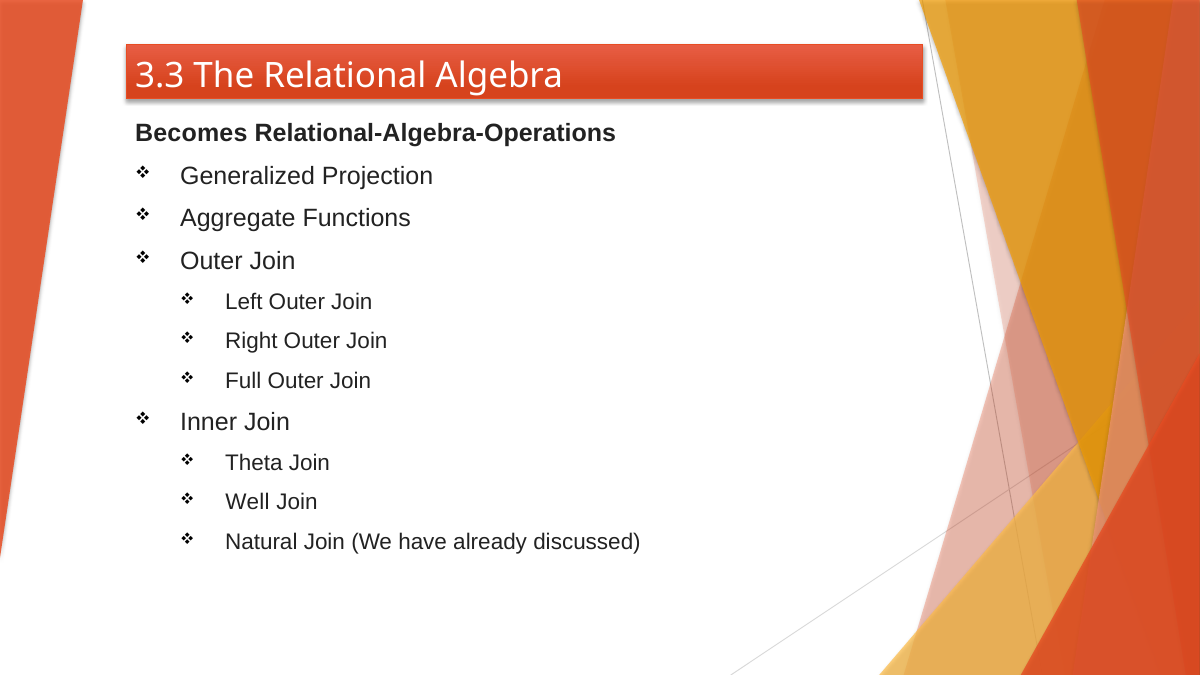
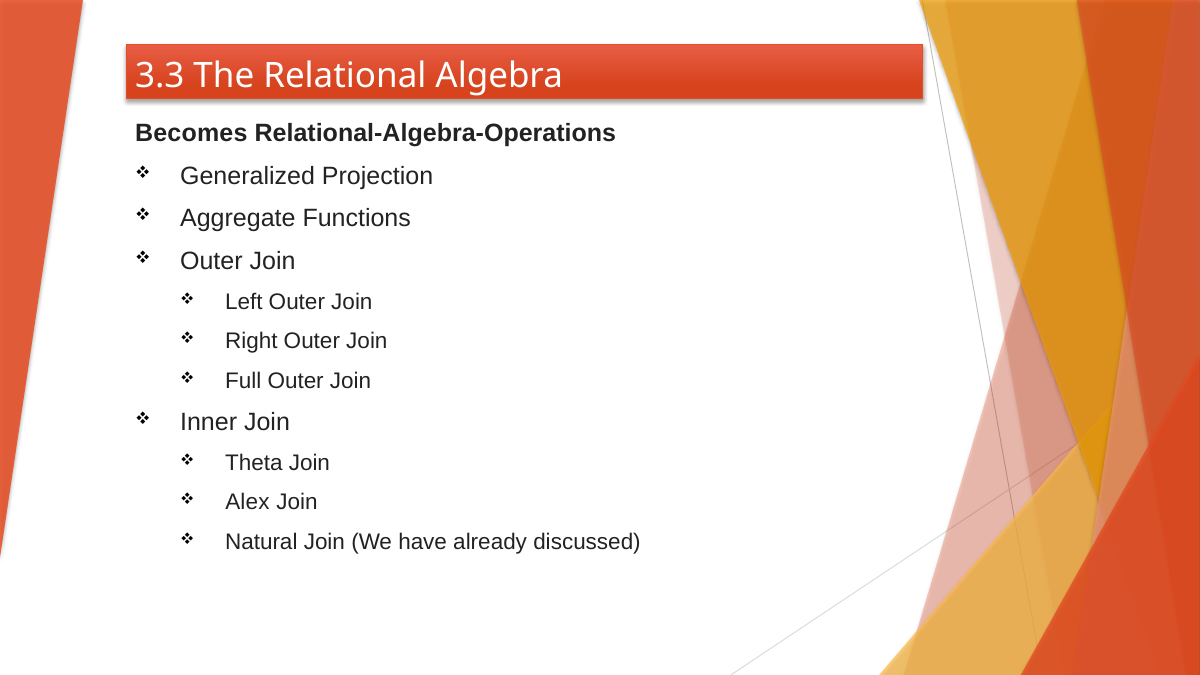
Well: Well -> Alex (247, 502)
